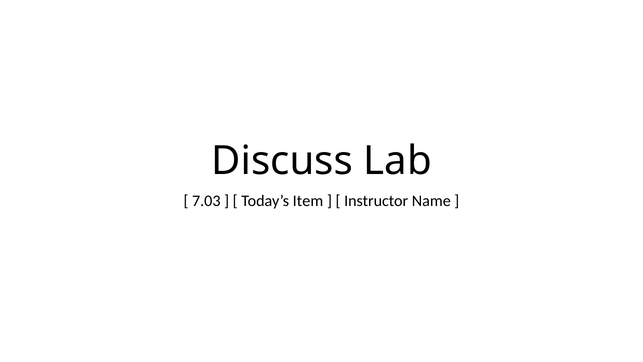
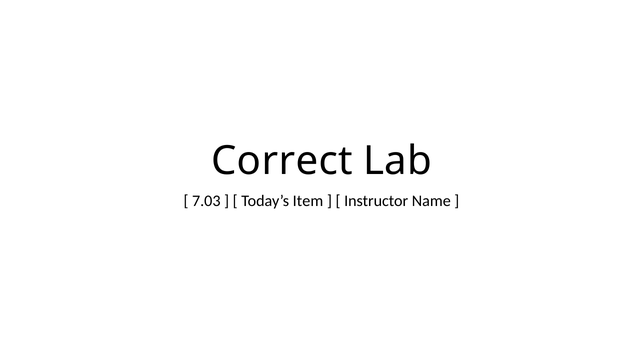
Discuss: Discuss -> Correct (282, 161)
